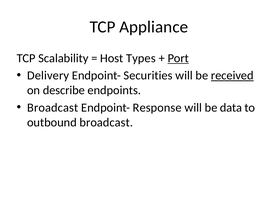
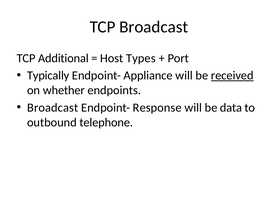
TCP Appliance: Appliance -> Broadcast (154, 27)
Scalability: Scalability -> Additional (63, 58)
Port underline: present -> none (178, 58)
Delivery: Delivery -> Typically (48, 76)
Securities: Securities -> Appliance (148, 76)
describe: describe -> whether (64, 90)
outbound broadcast: broadcast -> telephone (106, 123)
